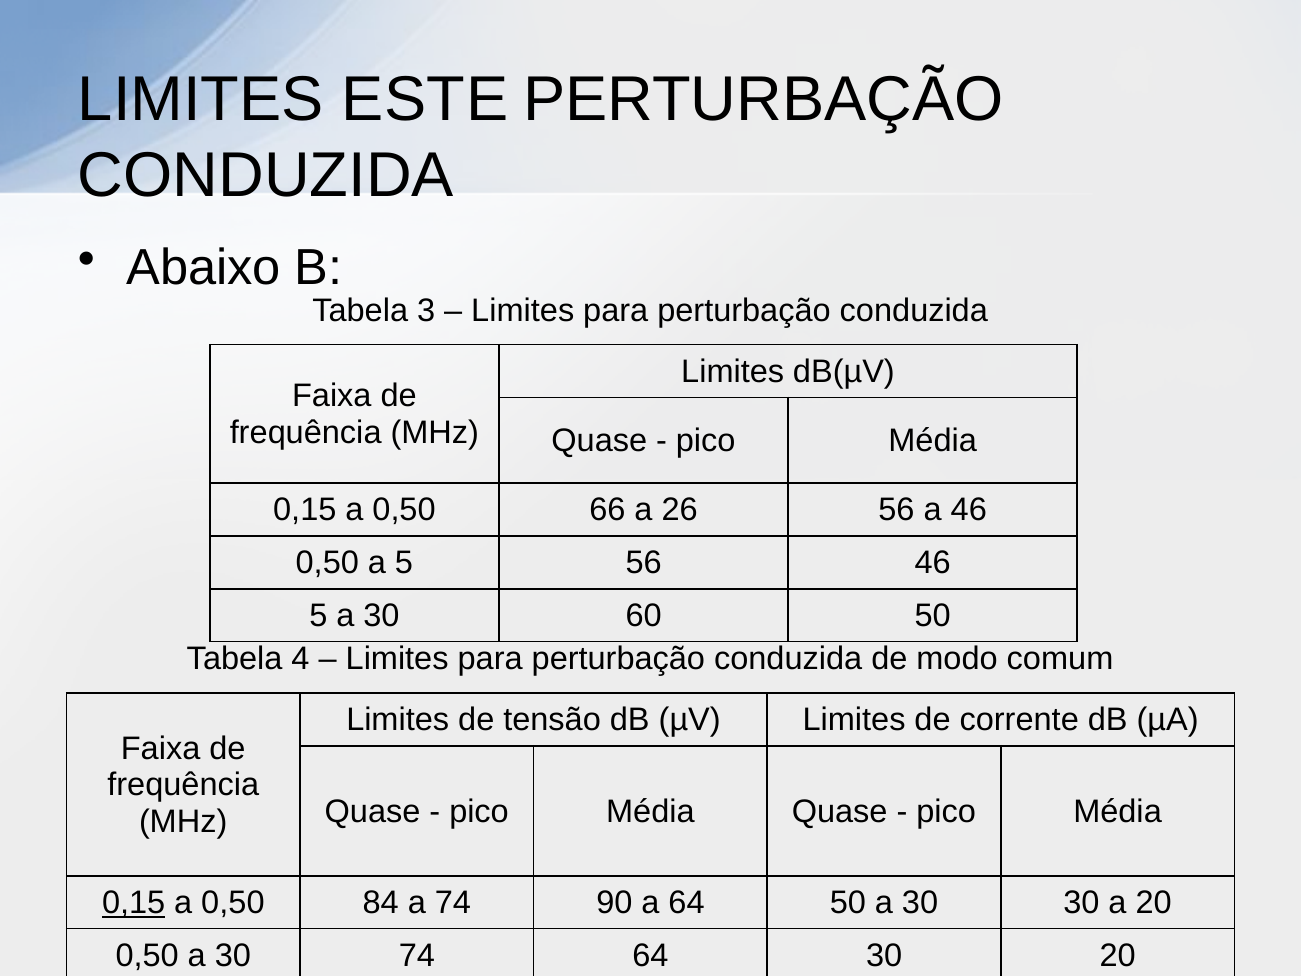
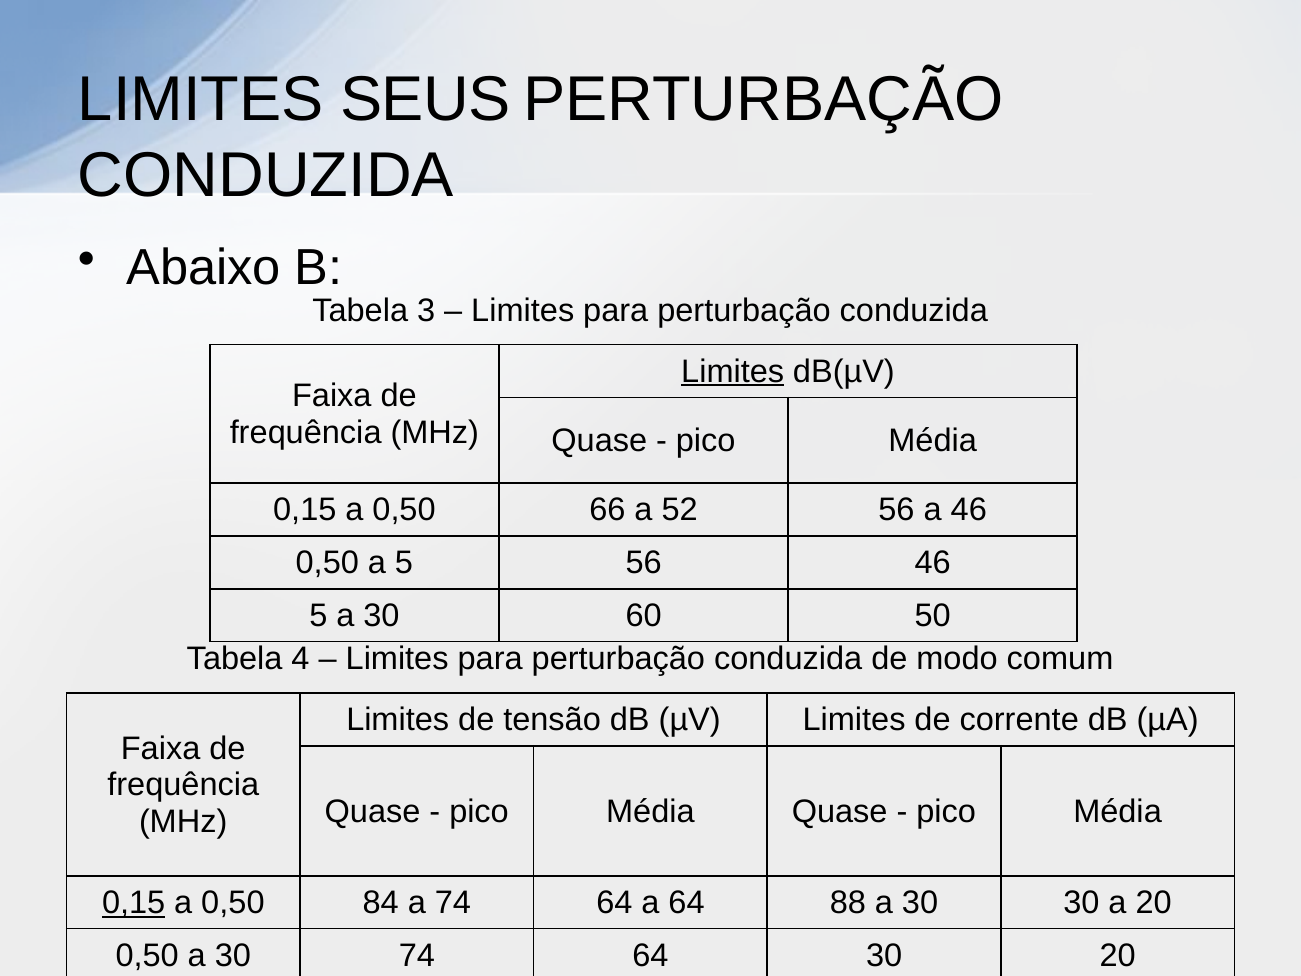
ESTE: ESTE -> SEUS (425, 100)
Limites underline: none -> present (733, 371)
26: 26 -> 52 (680, 510)
a 74 90: 90 -> 64 (614, 903)
64 50: 50 -> 88 (848, 903)
